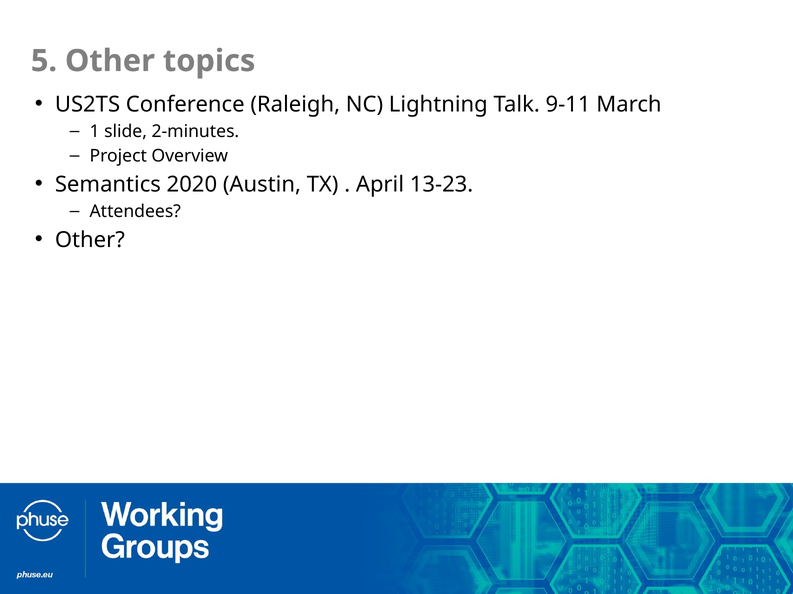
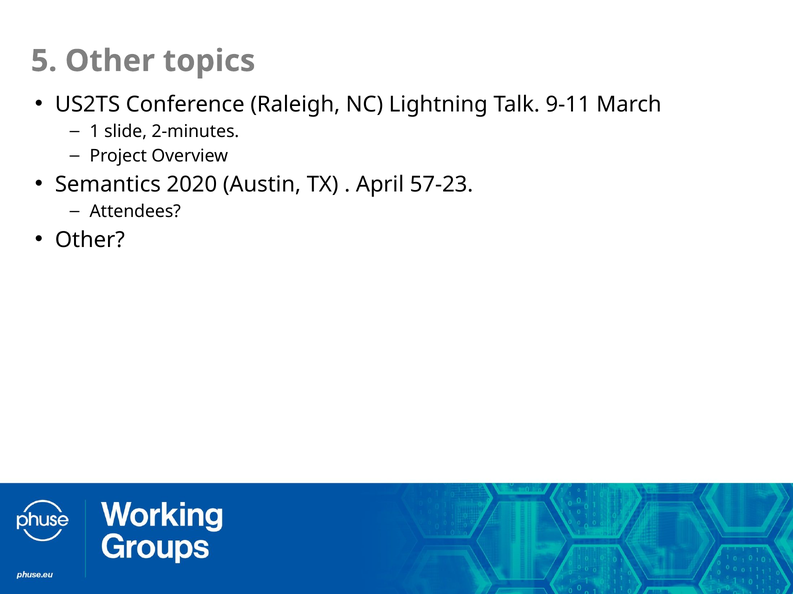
13-23: 13-23 -> 57-23 (442, 185)
